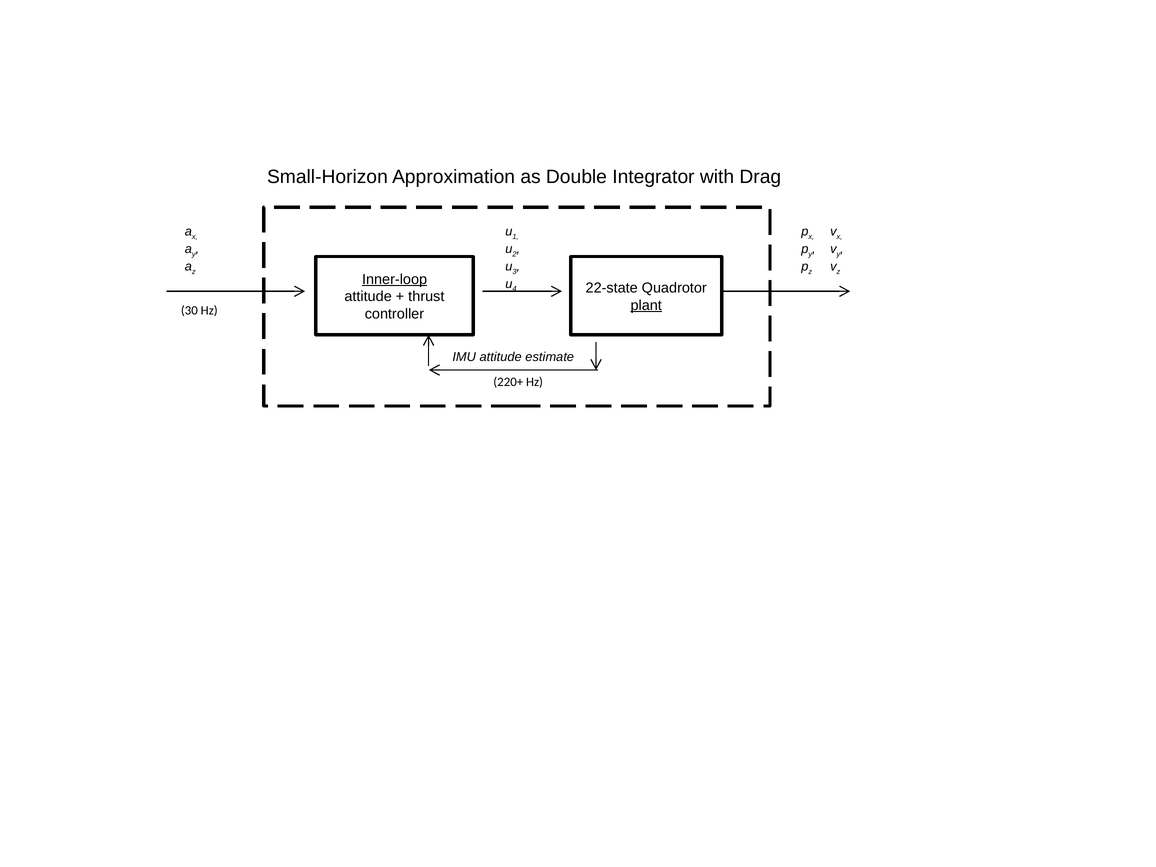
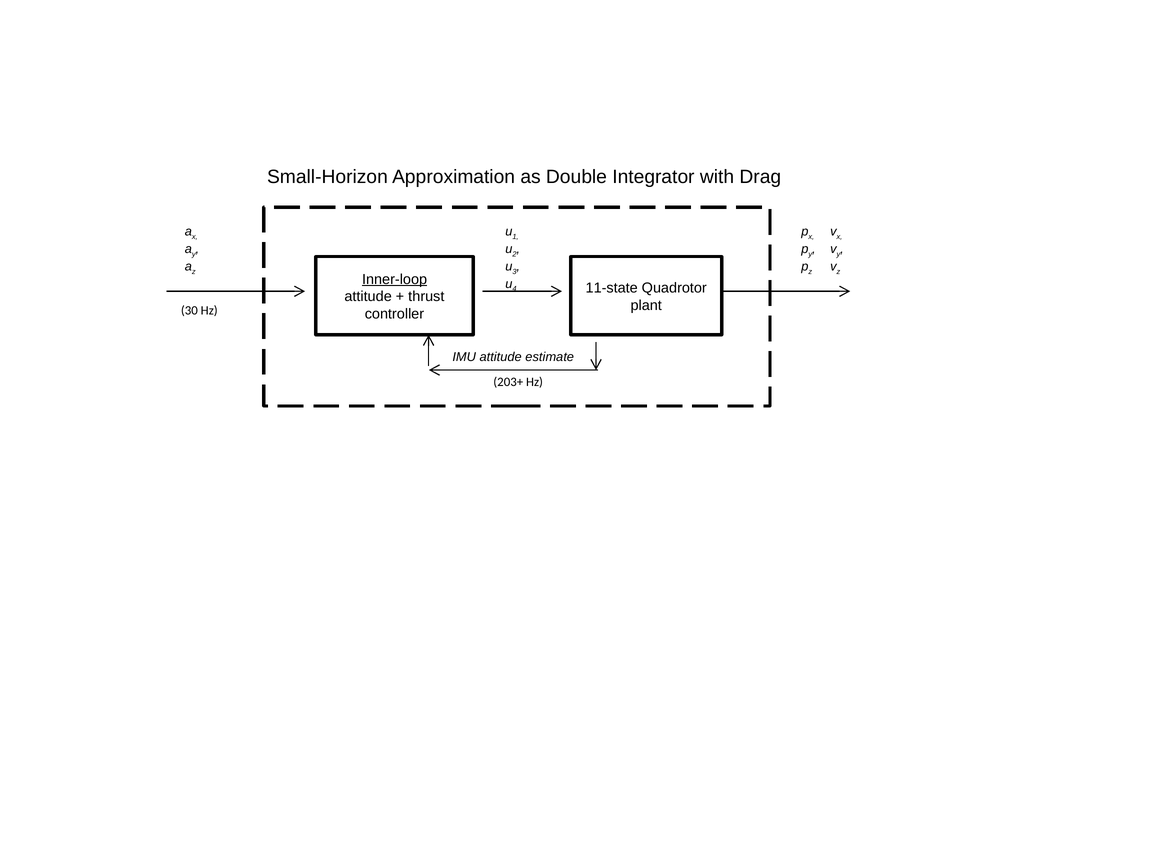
22-state: 22-state -> 11-state (612, 288)
plant underline: present -> none (646, 305)
220+: 220+ -> 203+ (508, 382)
